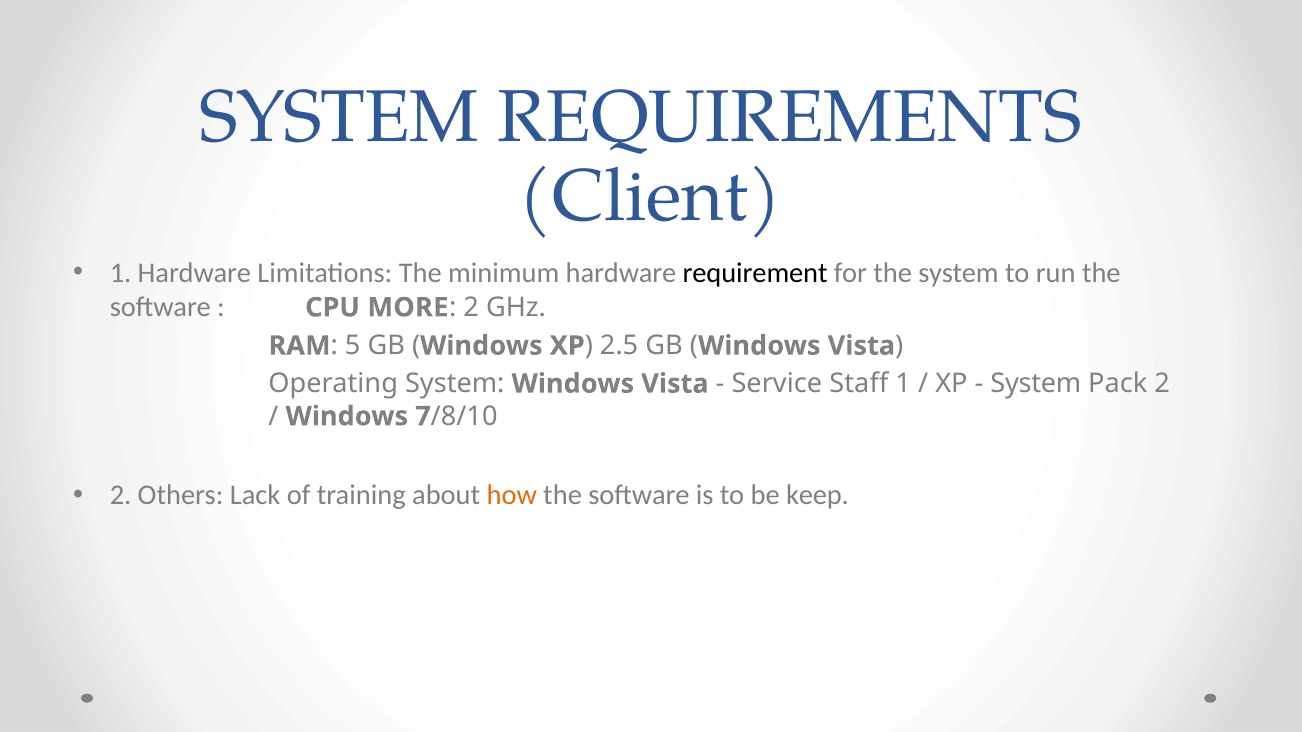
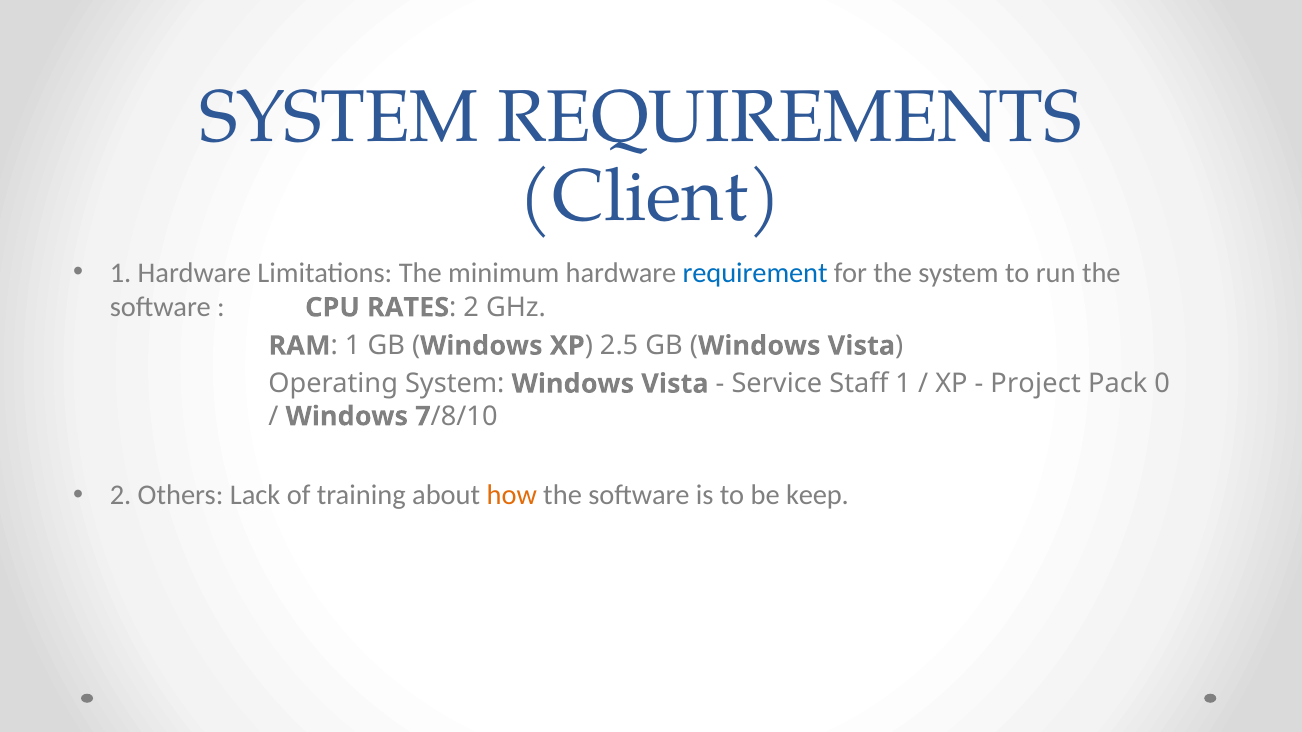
requirement colour: black -> blue (755, 273)
MORE: MORE -> RATES (408, 308)
5: 5 -> 1 (353, 346)
System: System -> Project (1036, 384)
Pack 2: 2 -> 0 (1162, 384)
